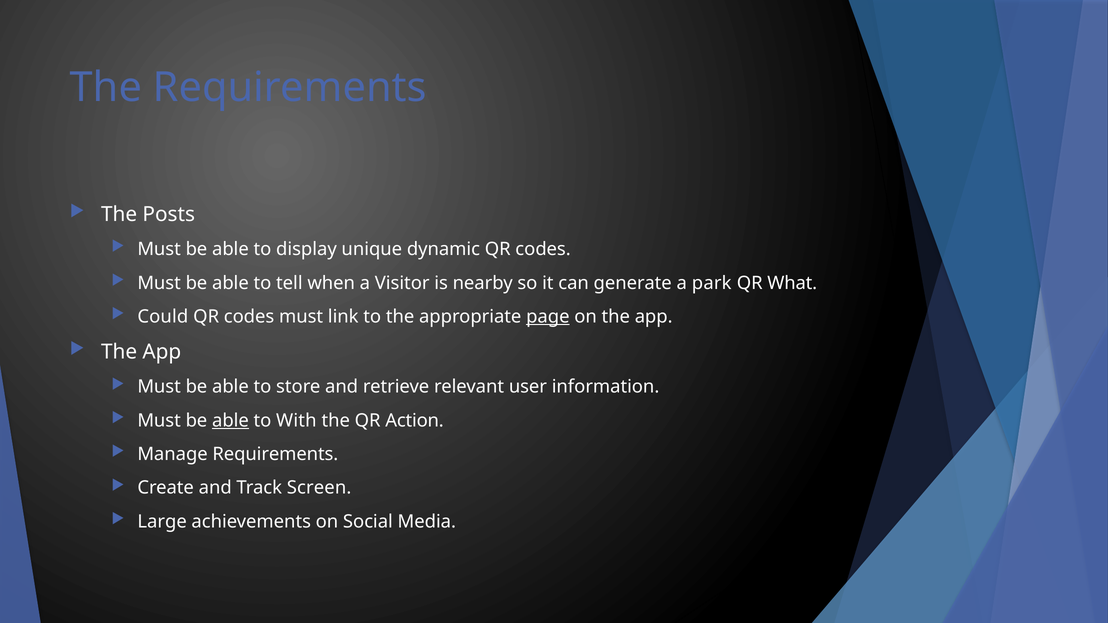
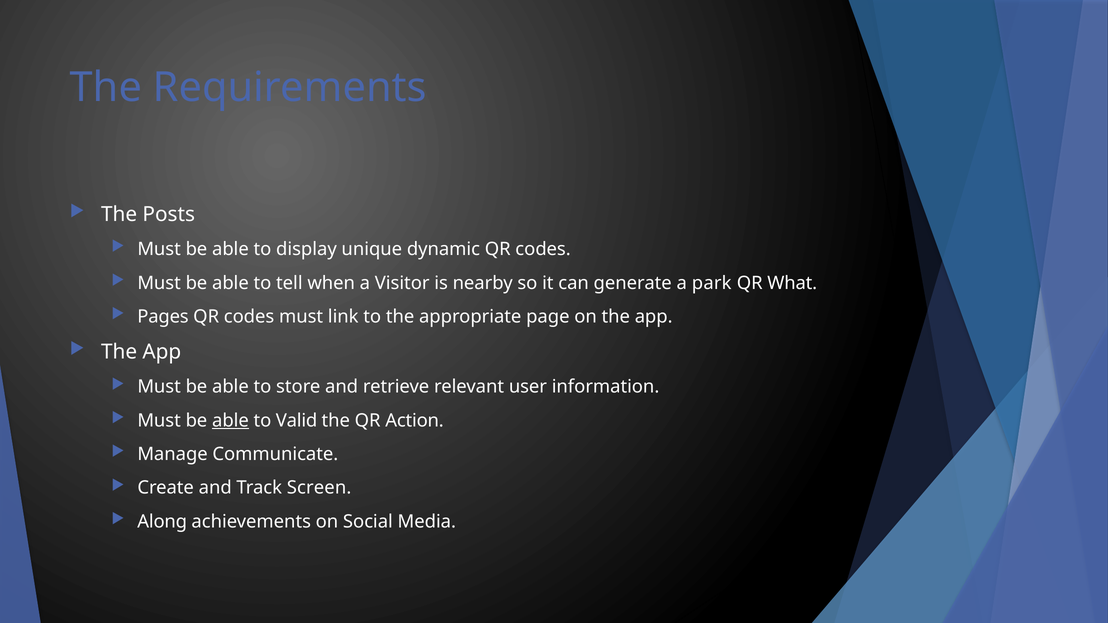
Could: Could -> Pages (163, 317)
page underline: present -> none (548, 317)
With: With -> Valid (297, 421)
Manage Requirements: Requirements -> Communicate (275, 454)
Large: Large -> Along (162, 522)
